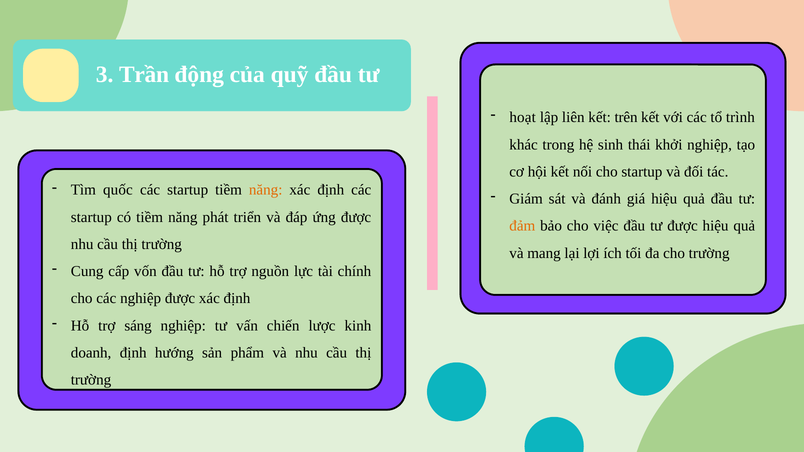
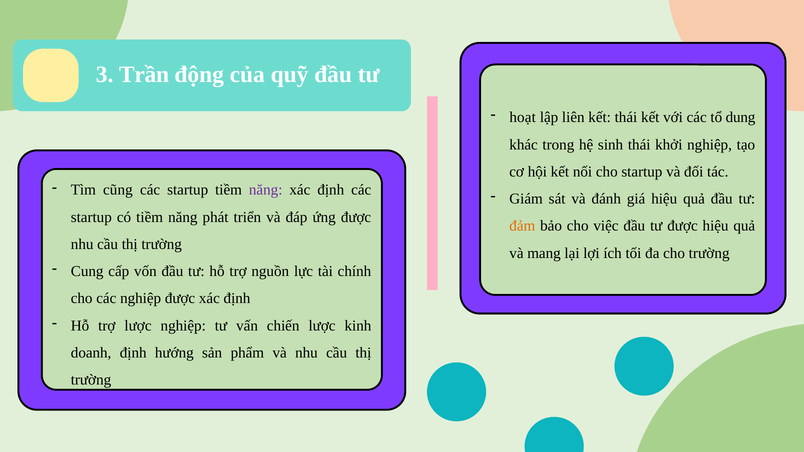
kết trên: trên -> thái (626, 117)
trình: trình -> dung (741, 117)
quốc: quốc -> cũng (118, 190)
năng colour: orange -> purple (266, 190)
trợ sáng: sáng -> lược (138, 326)
